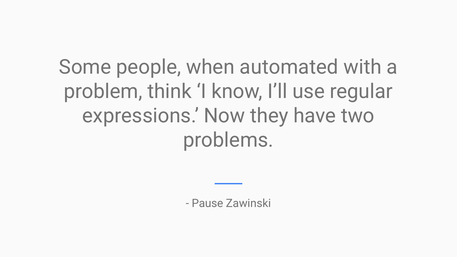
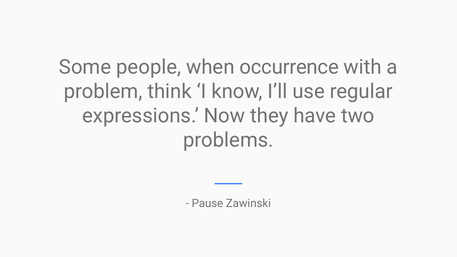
automated: automated -> occurrence (289, 67)
